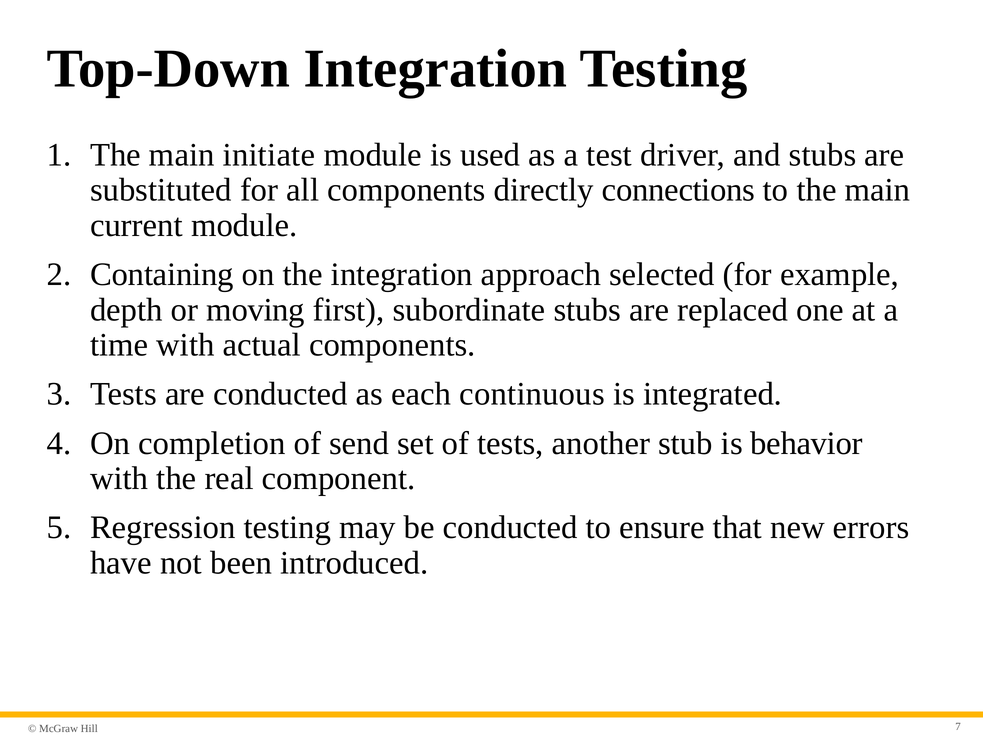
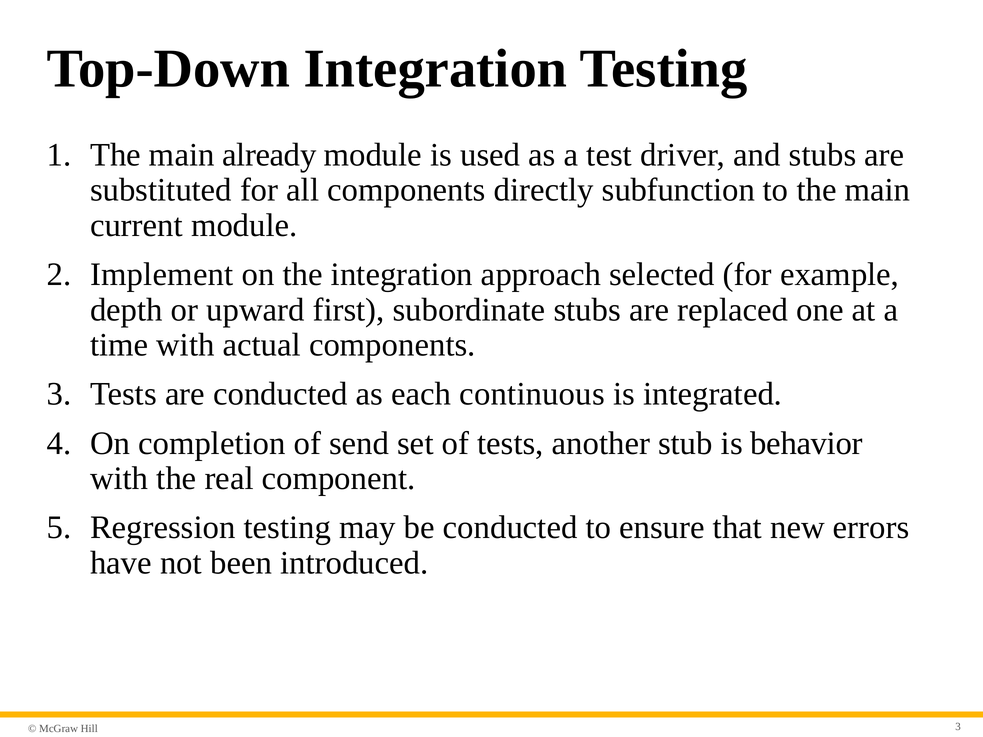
initiate: initiate -> already (269, 155)
connections: connections -> subfunction (678, 190)
Containing: Containing -> Implement (162, 275)
moving: moving -> upward (255, 310)
7: 7 -> 3 (958, 727)
